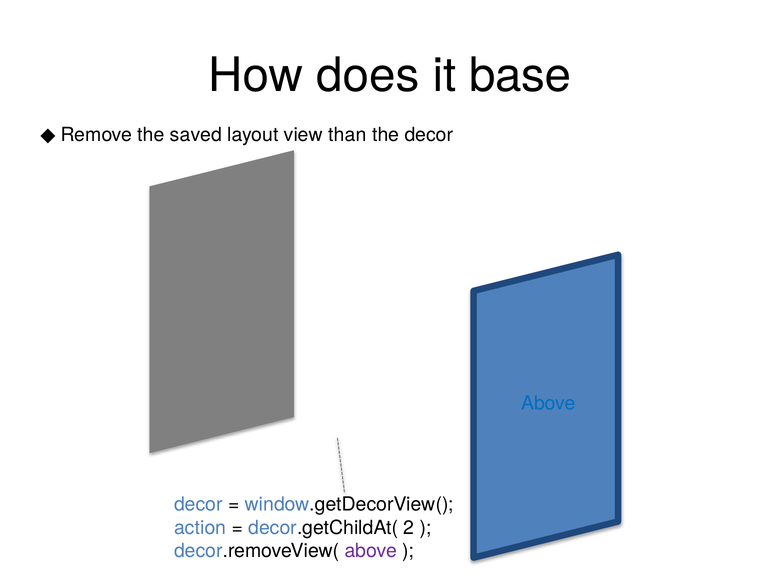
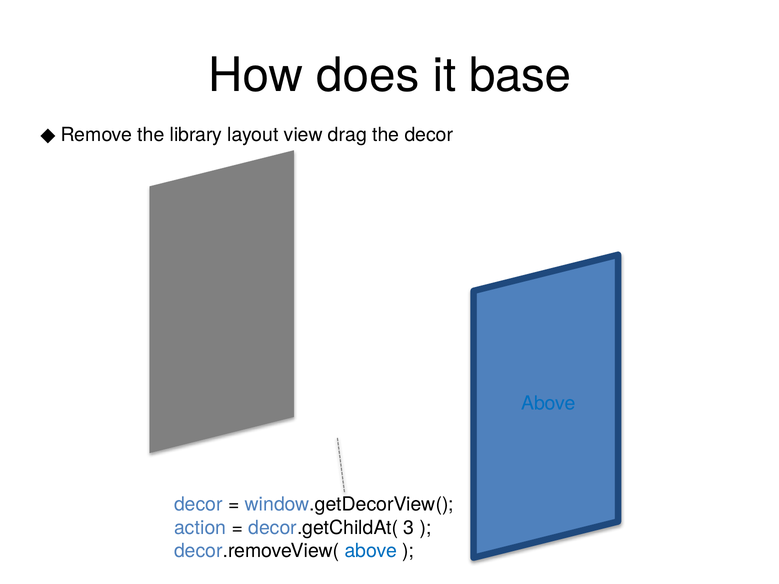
saved: saved -> library (196, 135)
than: than -> drag (347, 135)
2: 2 -> 3 (409, 528)
above colour: purple -> blue (371, 551)
